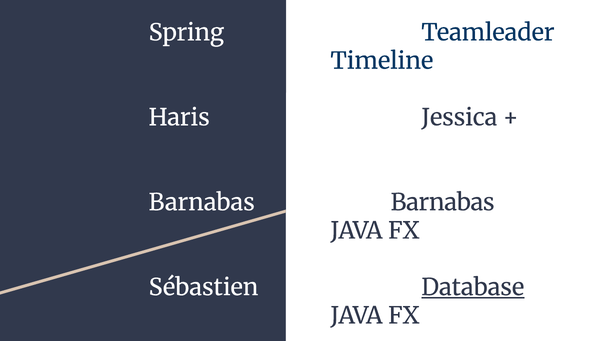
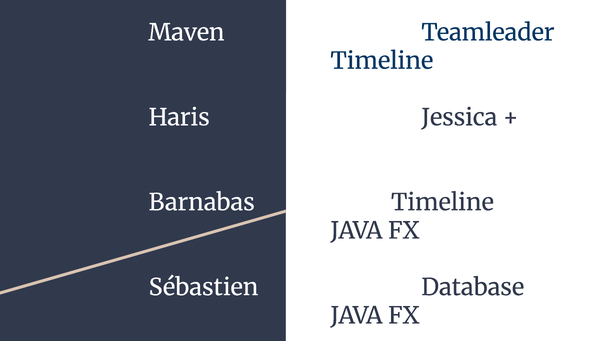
Spring: Spring -> Maven (186, 33)
Barnabas Barnabas: Barnabas -> Timeline (442, 202)
Database underline: present -> none (473, 287)
